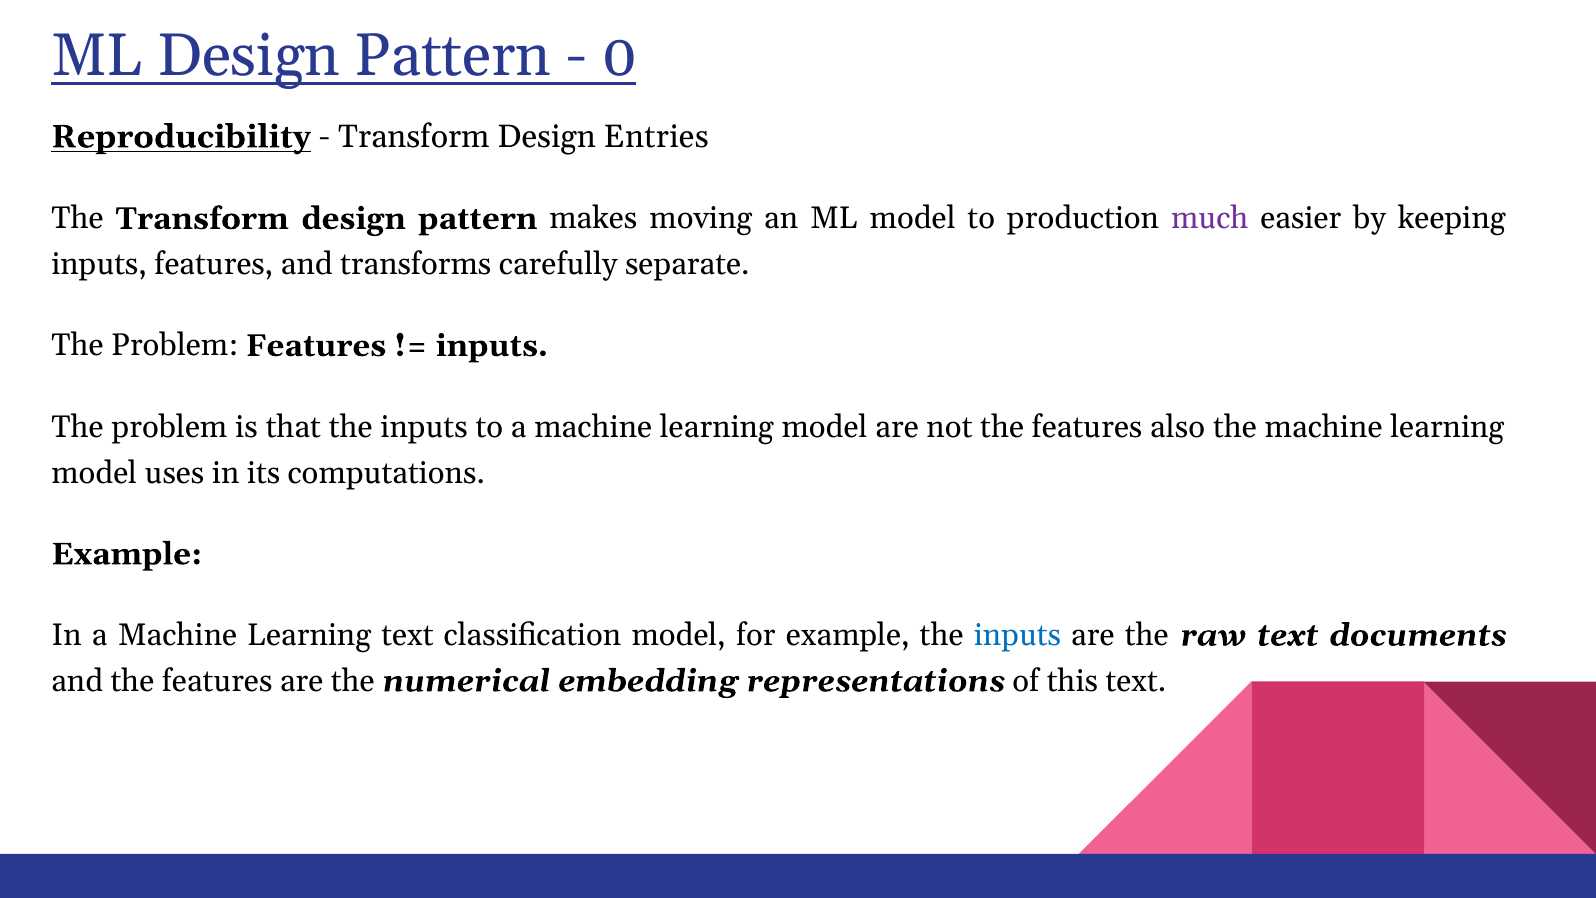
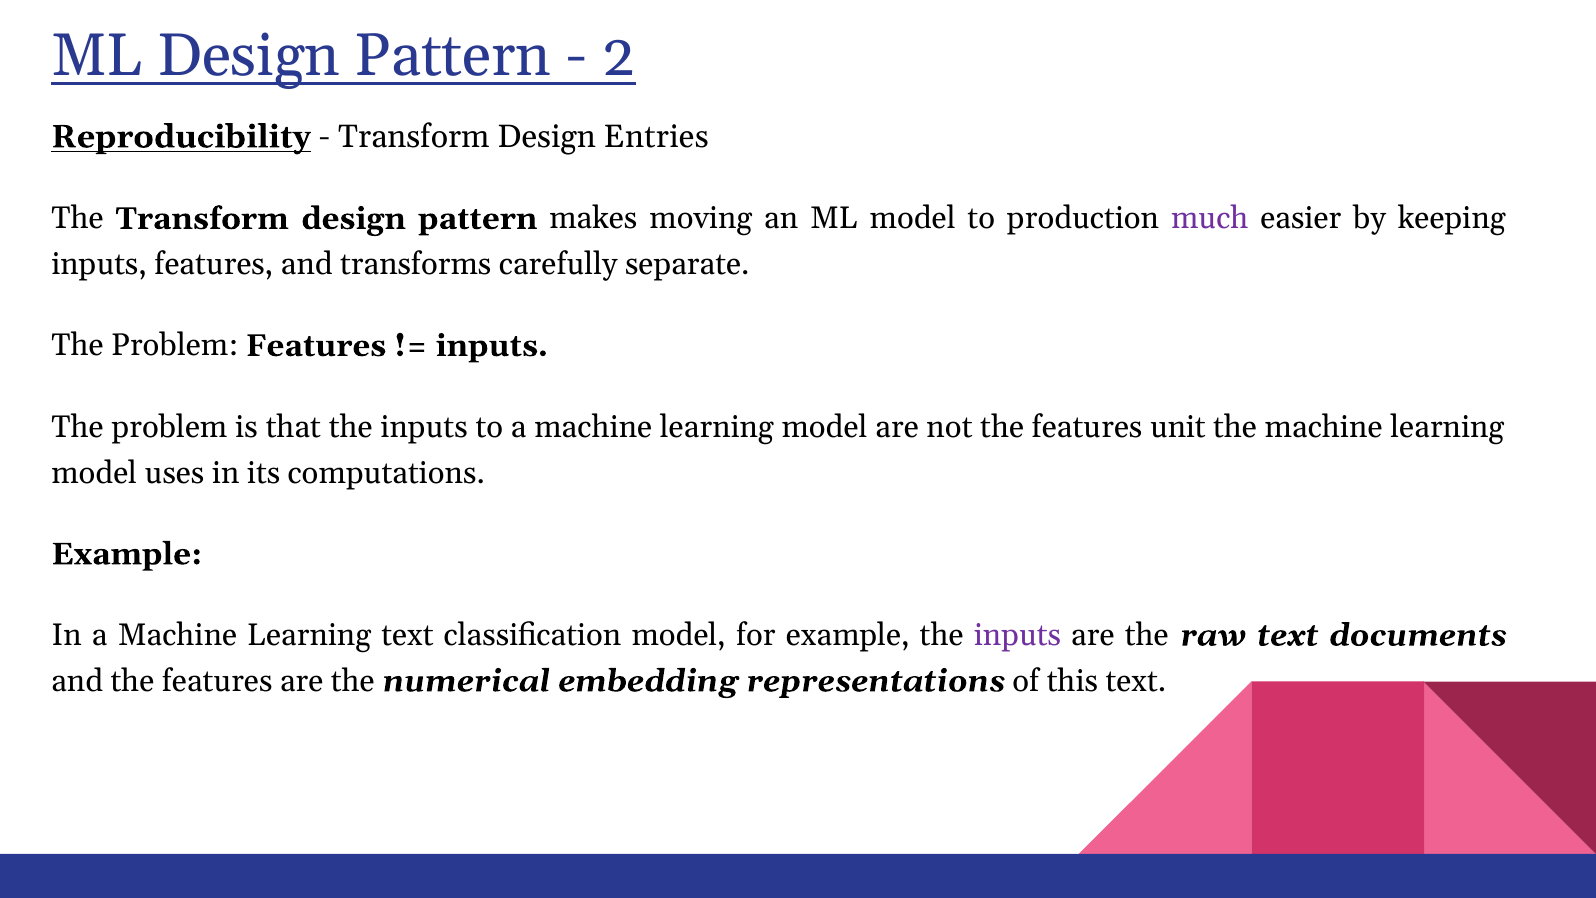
0: 0 -> 2 (619, 56)
also: also -> unit (1178, 427)
inputs colour: blue -> purple (1017, 635)
